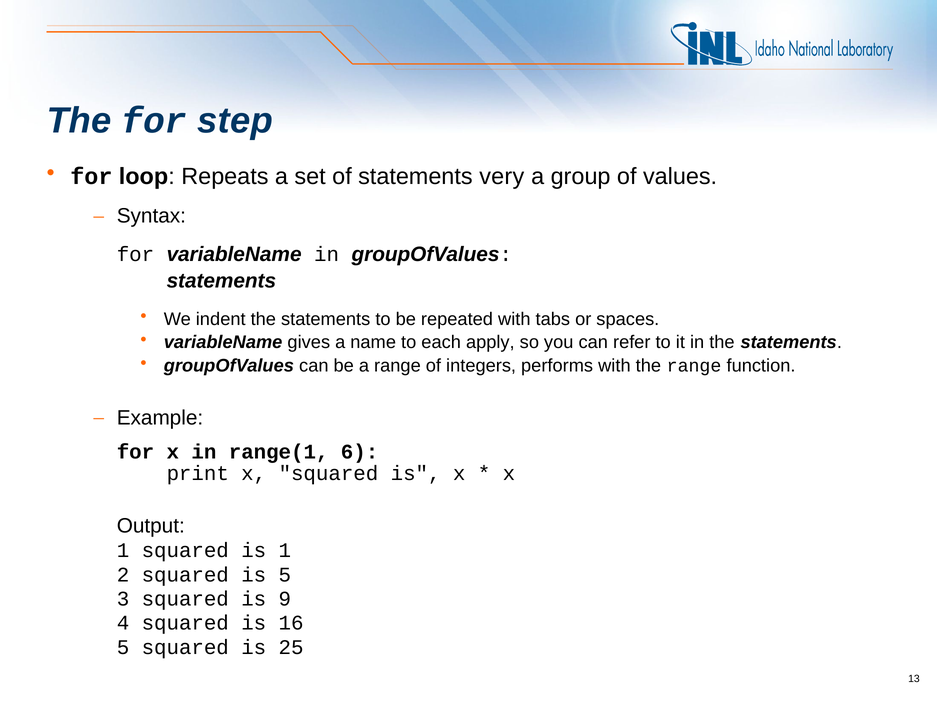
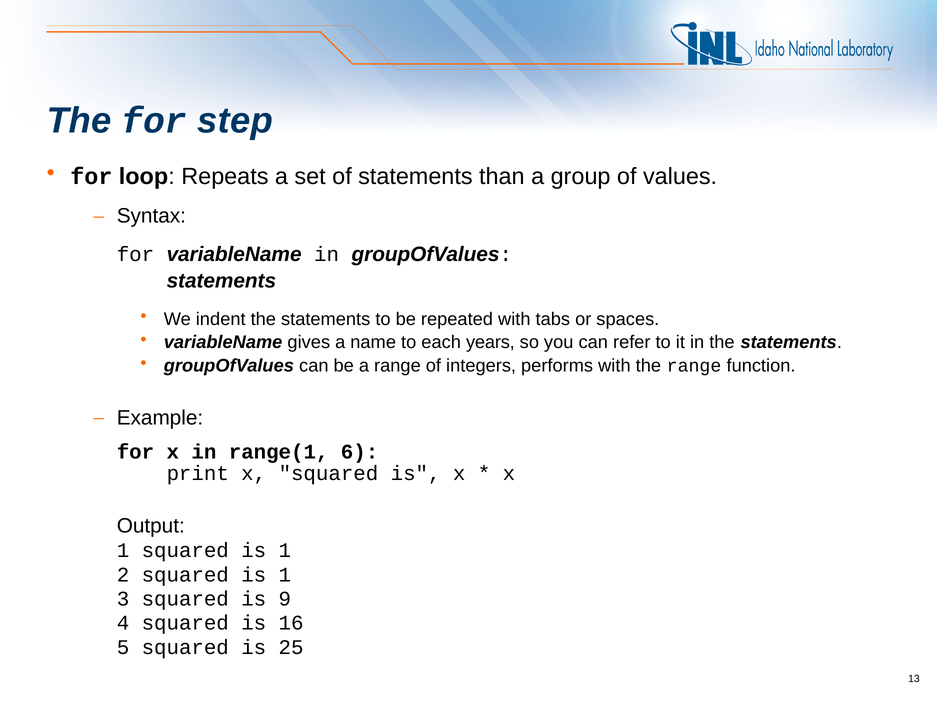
very: very -> than (502, 176)
apply: apply -> years (490, 342)
2 squared is 5: 5 -> 1 (285, 575)
